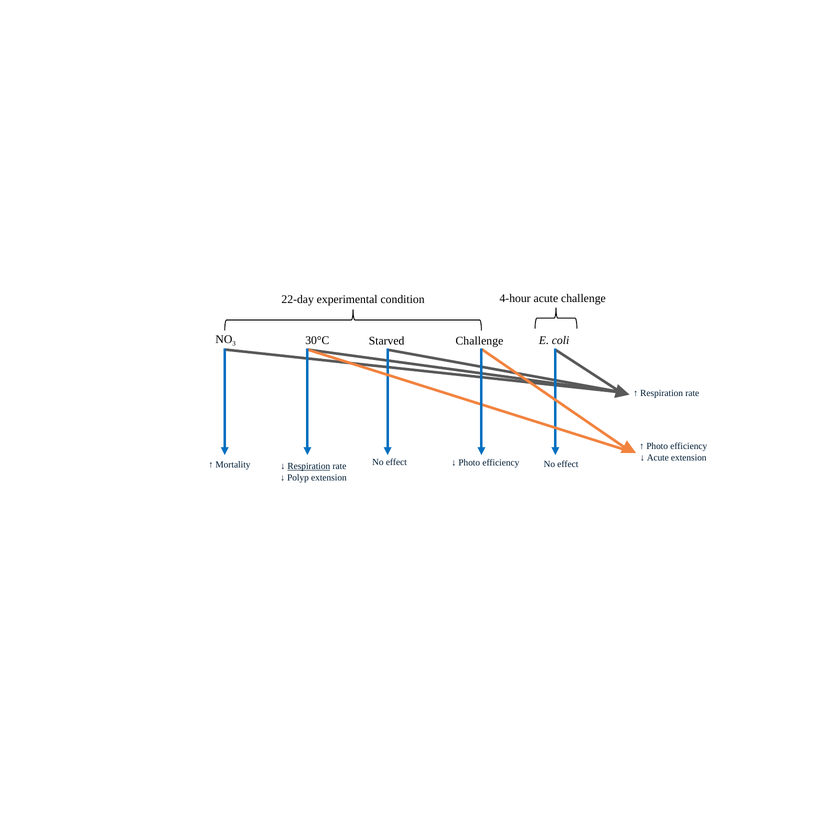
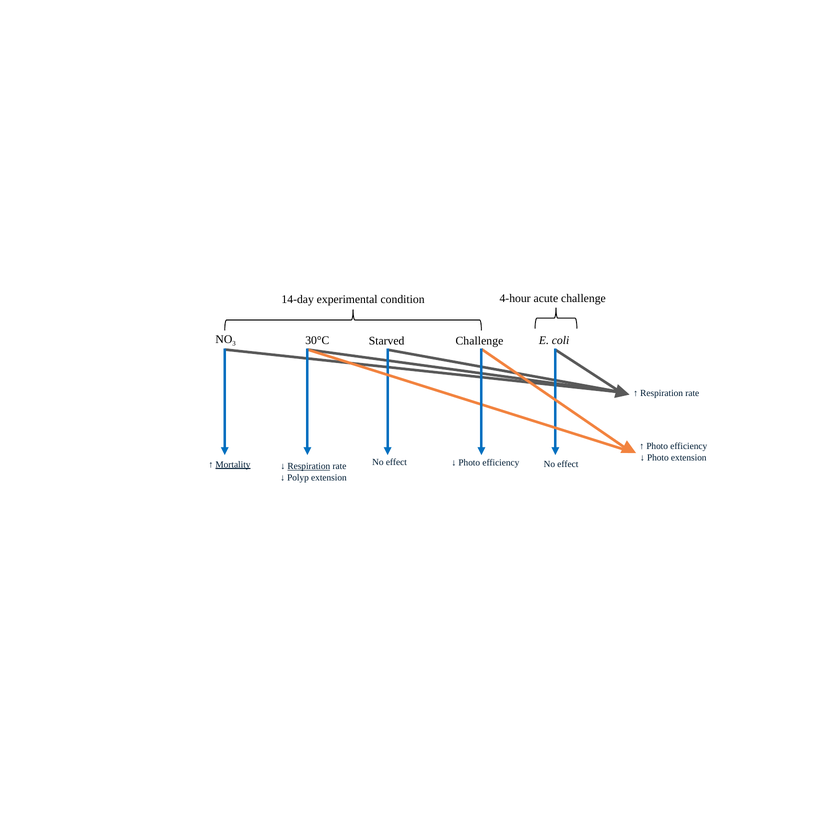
22-day: 22-day -> 14-day (298, 299)
Acute: Acute -> Photo (658, 457)
Mortality underline: none -> present (233, 464)
